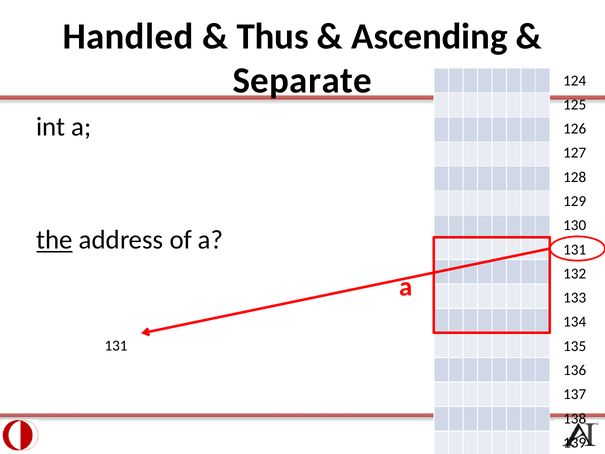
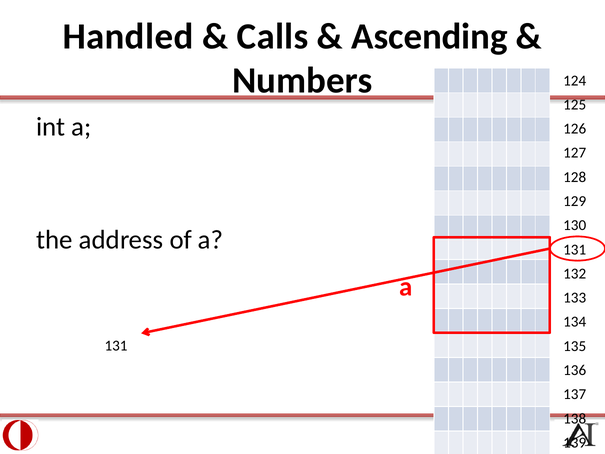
Thus: Thus -> Calls (273, 36)
Separate: Separate -> Numbers (302, 81)
the underline: present -> none (55, 240)
